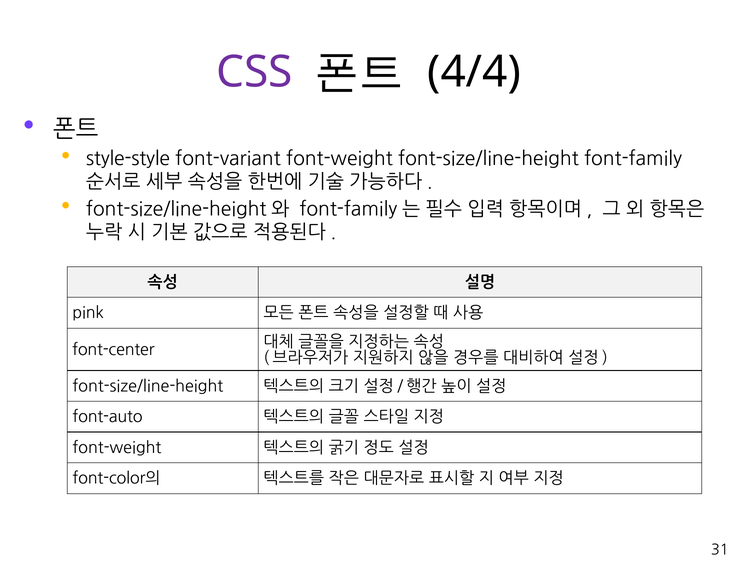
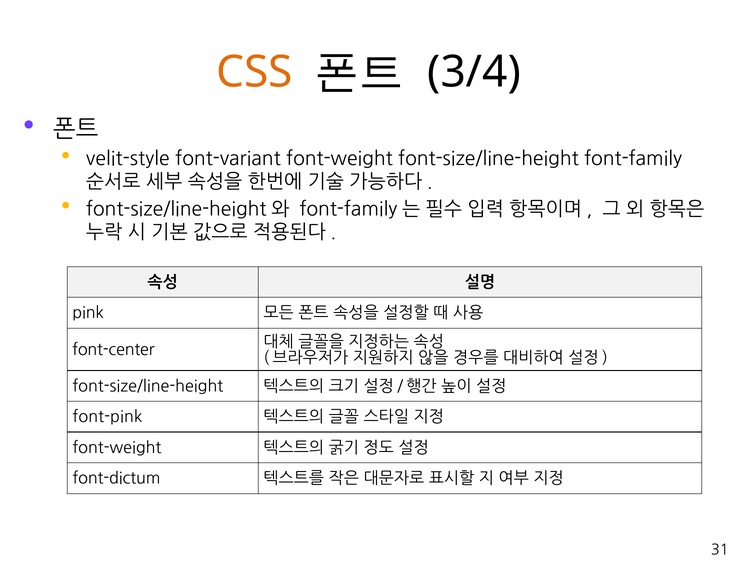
CSS colour: purple -> orange (254, 72)
4/4: 4/4 -> 3/4 (474, 72)
style-style: style-style -> velit-style (128, 159)
font-auto: font-auto -> font-pink (107, 417)
font-color의: font-color의 -> font-dictum (116, 478)
